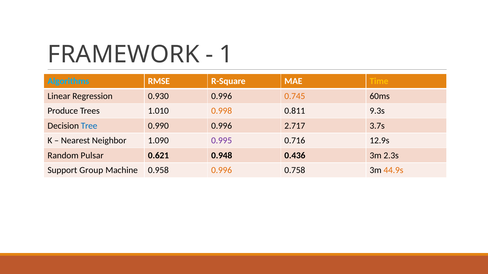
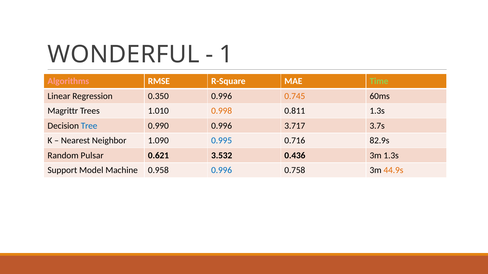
FRAMEWORK: FRAMEWORK -> WONDERFUL (124, 55)
Algorithms colour: light blue -> pink (68, 81)
Time colour: yellow -> light green (379, 81)
0.930: 0.930 -> 0.350 (158, 96)
Produce: Produce -> Magrittr (63, 111)
0.811 9.3s: 9.3s -> 1.3s (377, 111)
2.717: 2.717 -> 3.717 (295, 126)
0.995 colour: purple -> blue (222, 141)
12.9s: 12.9s -> 82.9s (379, 141)
0.948: 0.948 -> 3.532 (222, 156)
3m 2.3s: 2.3s -> 1.3s (391, 156)
Group: Group -> Model (91, 170)
0.996 colour: orange -> blue (222, 170)
